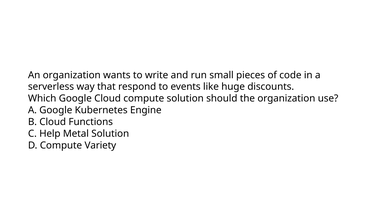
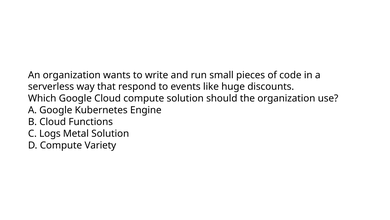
Help: Help -> Logs (50, 133)
